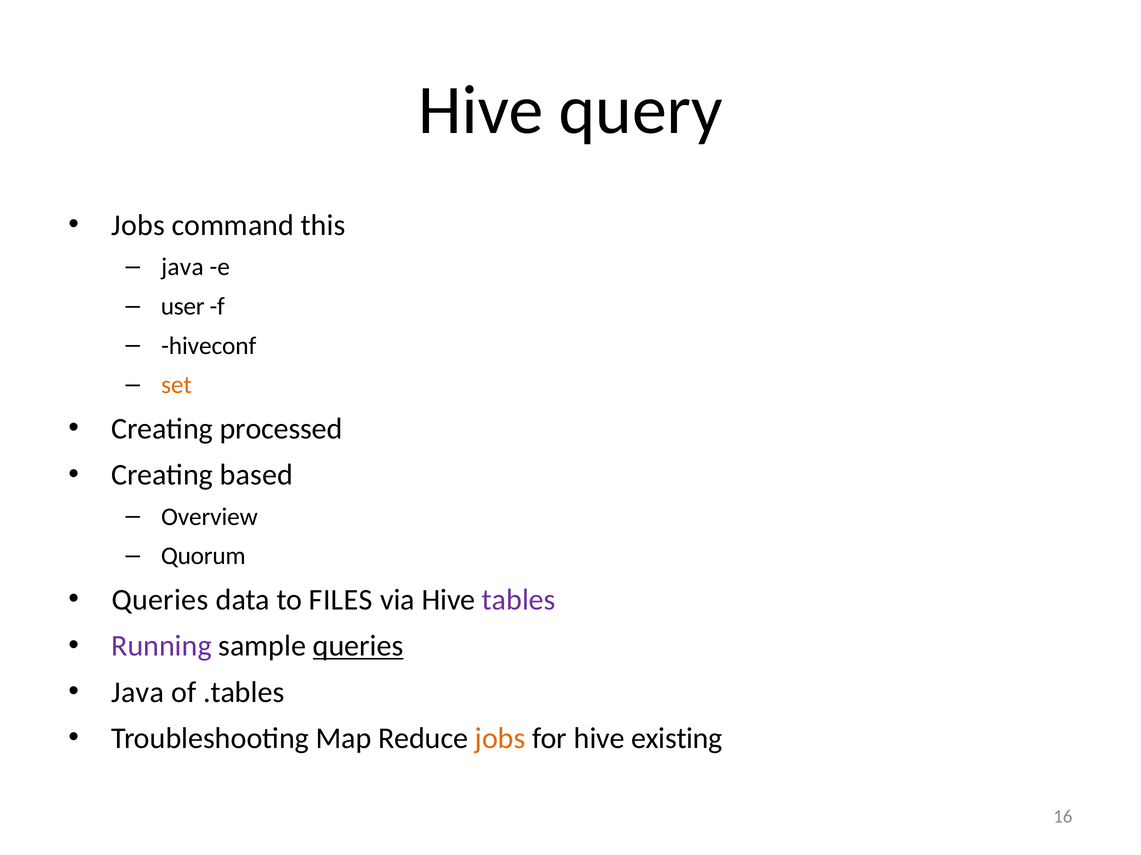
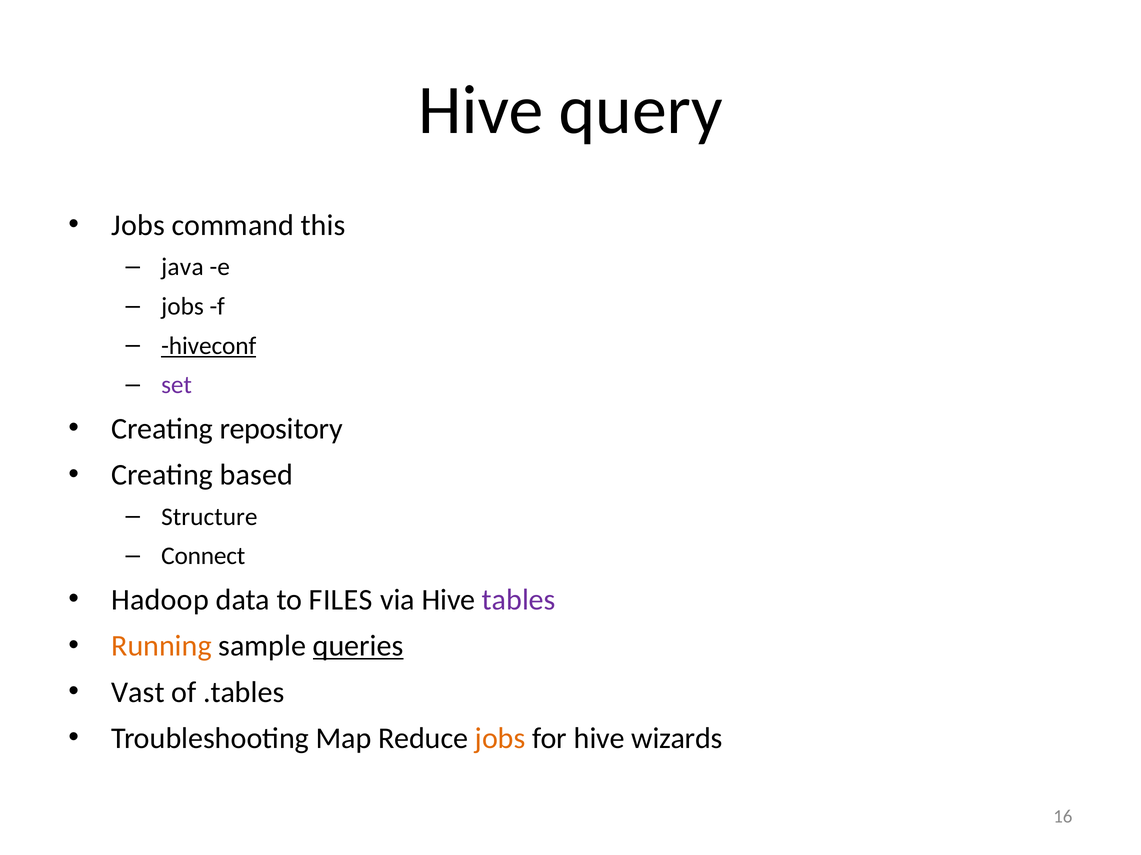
user: user -> jobs (183, 307)
hiveconf underline: none -> present (209, 346)
set colour: orange -> purple (177, 385)
processed: processed -> repository (281, 429)
Overview: Overview -> Structure (209, 517)
Quorum: Quorum -> Connect (203, 556)
Queries: Queries -> Hadoop (160, 600)
Running colour: purple -> orange (161, 646)
Java: Java -> Vast (138, 693)
existing: existing -> wizards (677, 739)
